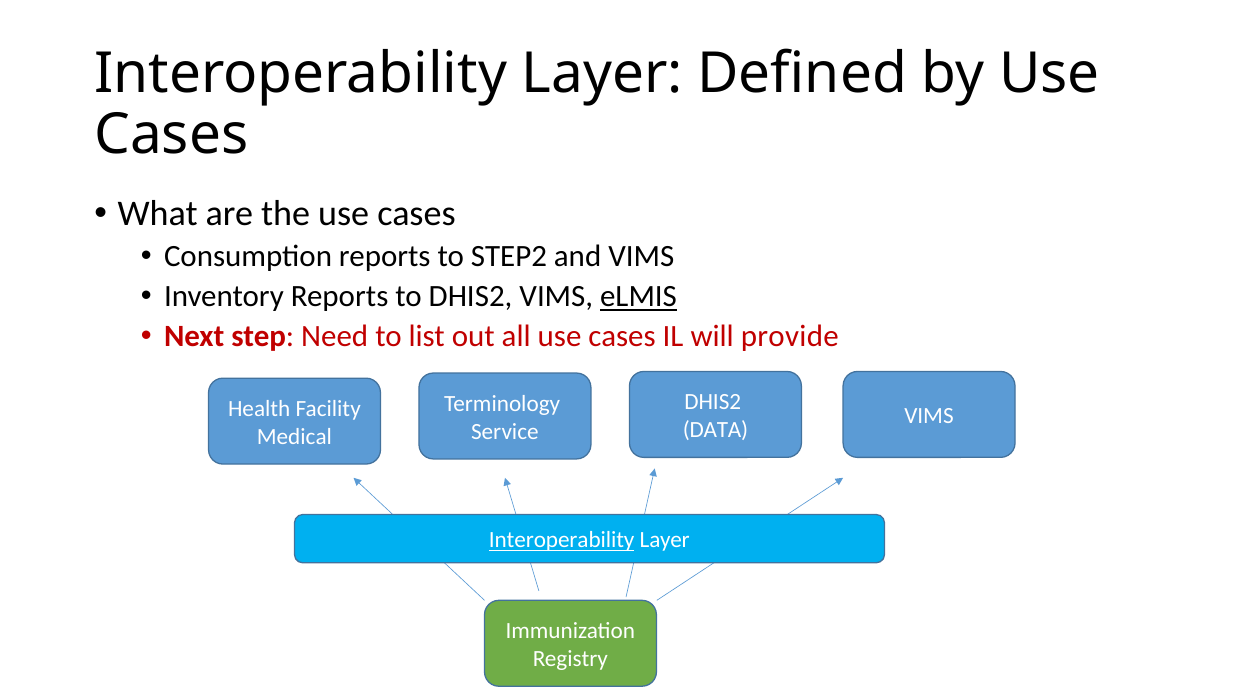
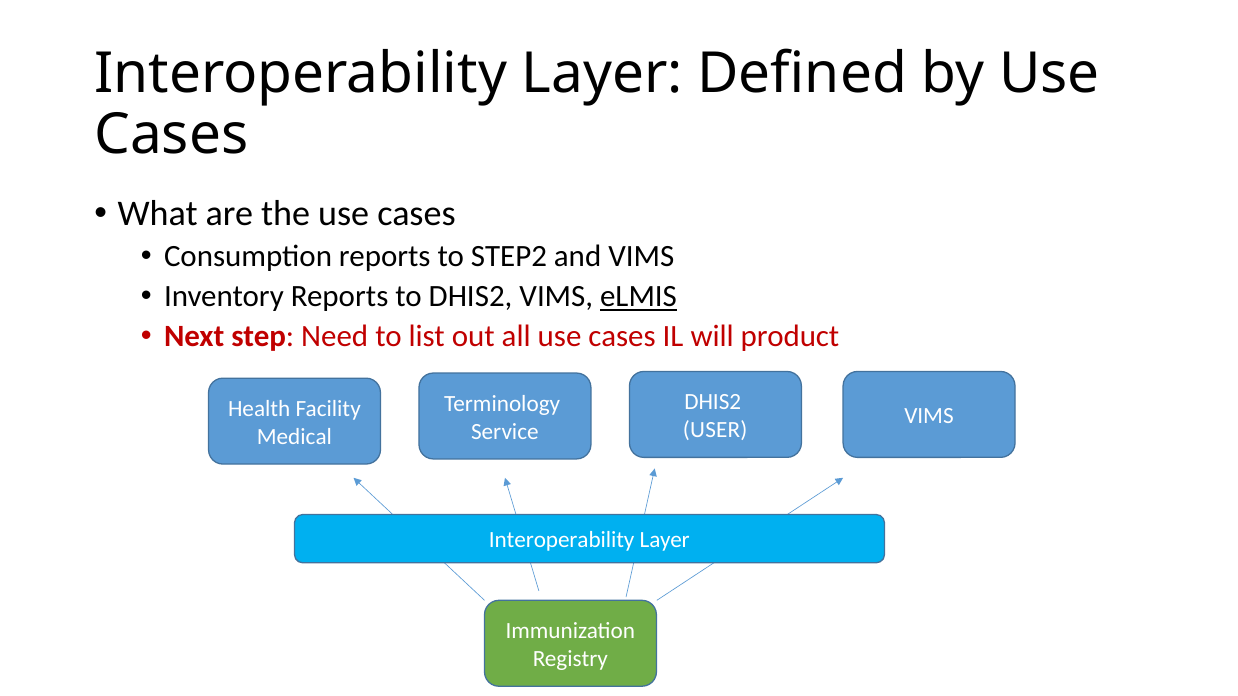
provide: provide -> product (790, 336)
DATA: DATA -> USER (715, 430)
Interoperability underline: present -> none (562, 541)
